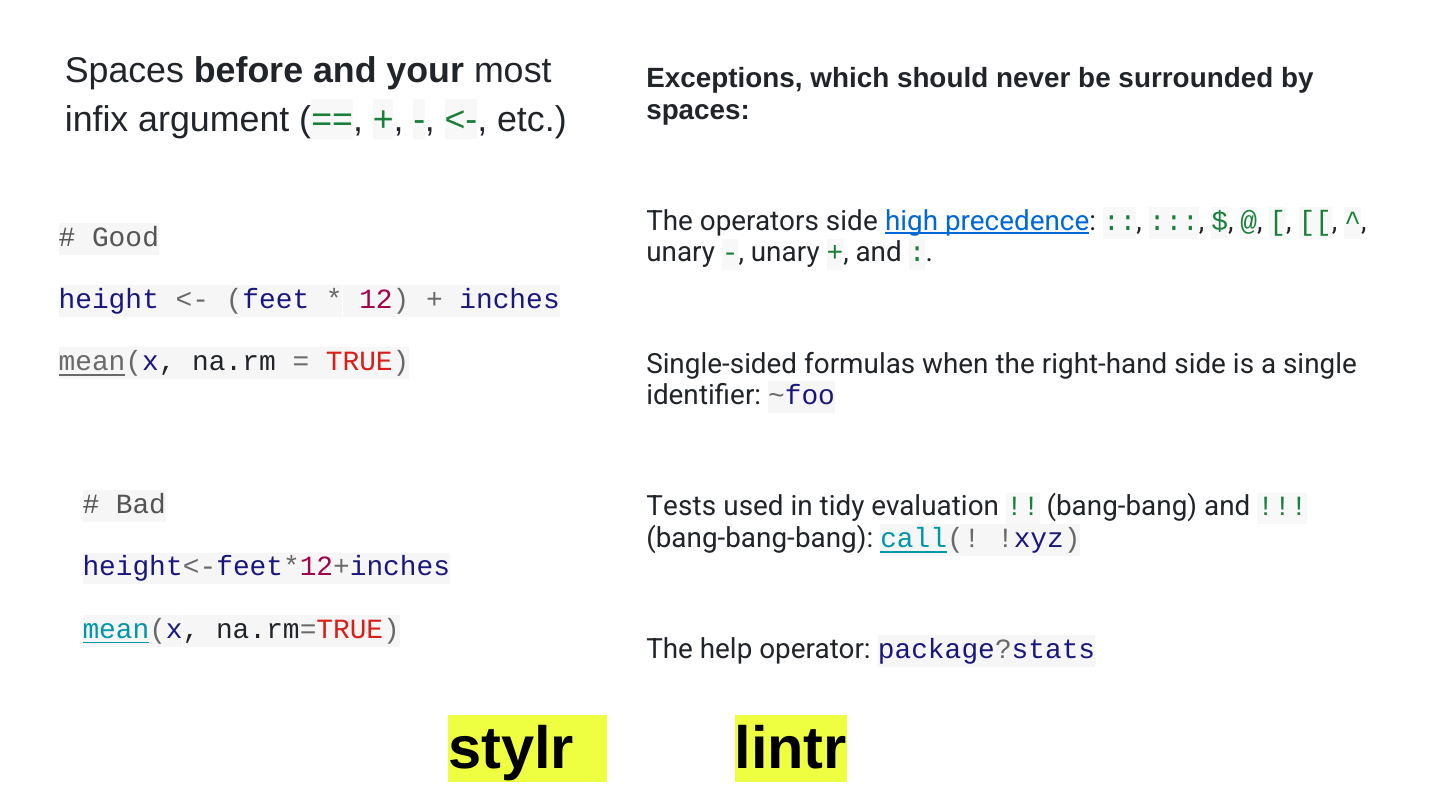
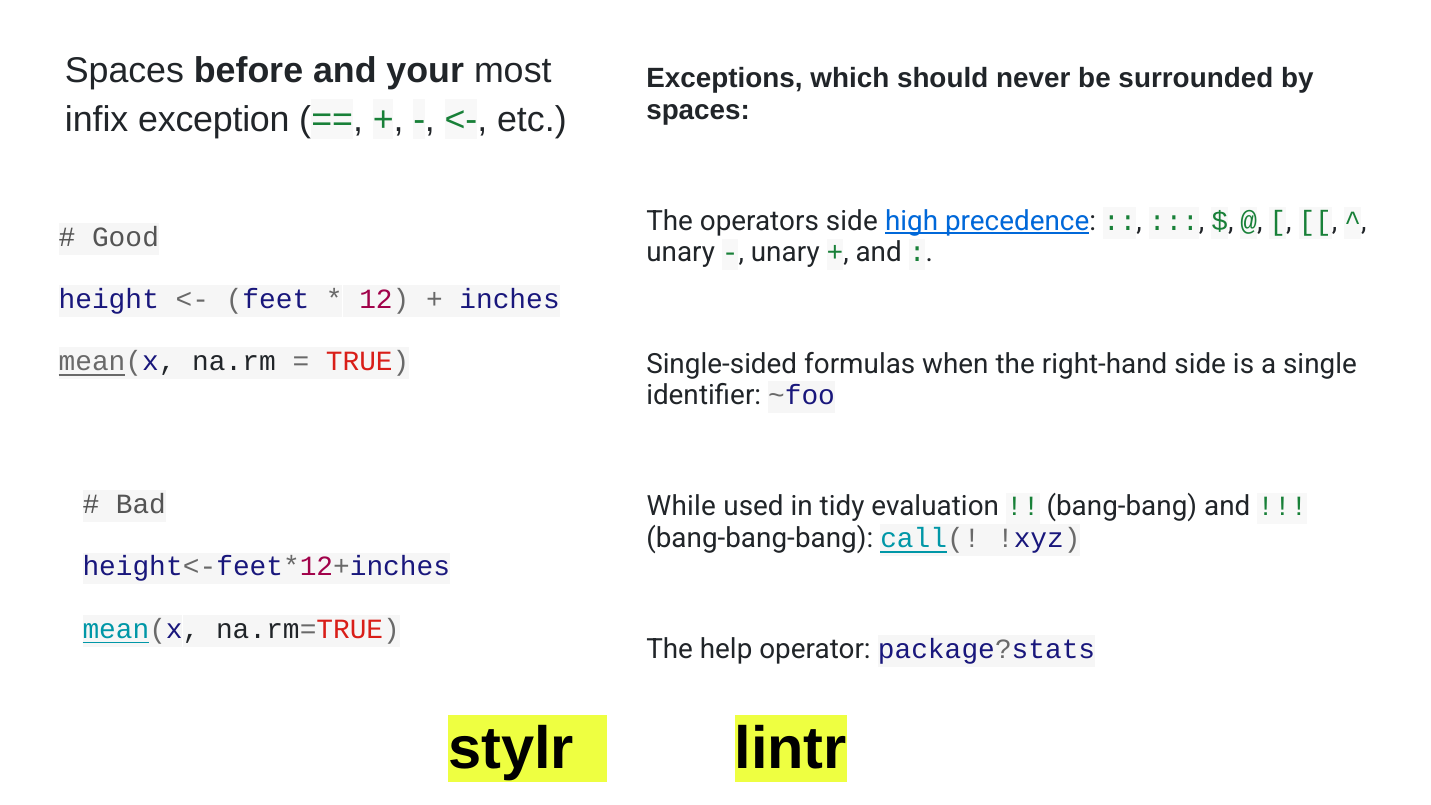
argument: argument -> exception (214, 120)
Tests: Tests -> While (681, 507)
